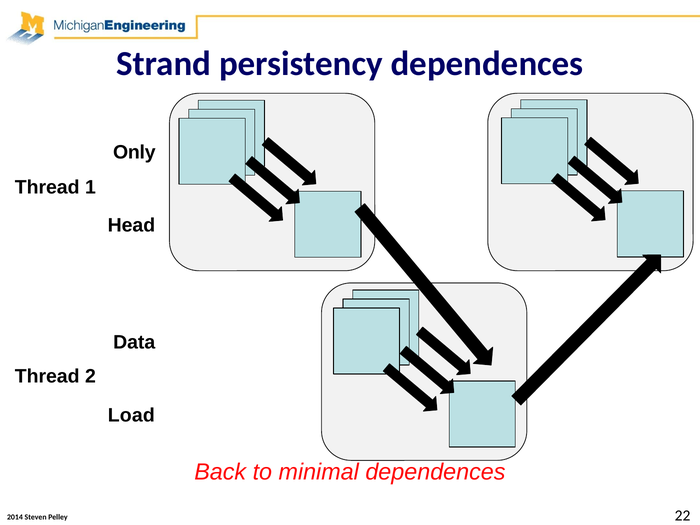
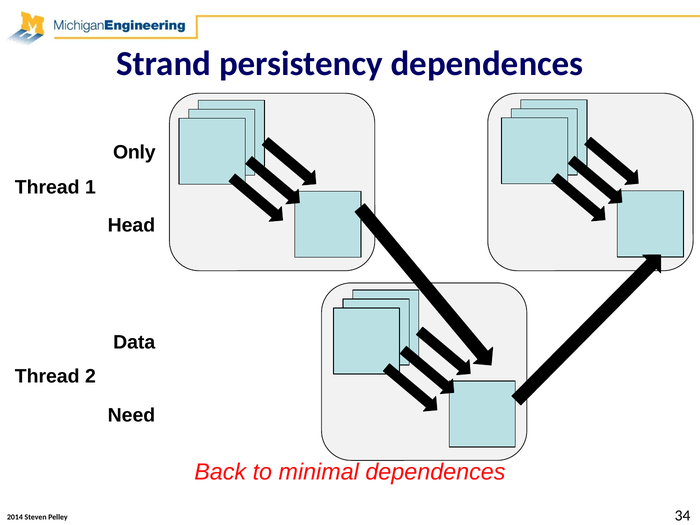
Load: Load -> Need (131, 415)
22: 22 -> 34 (683, 516)
